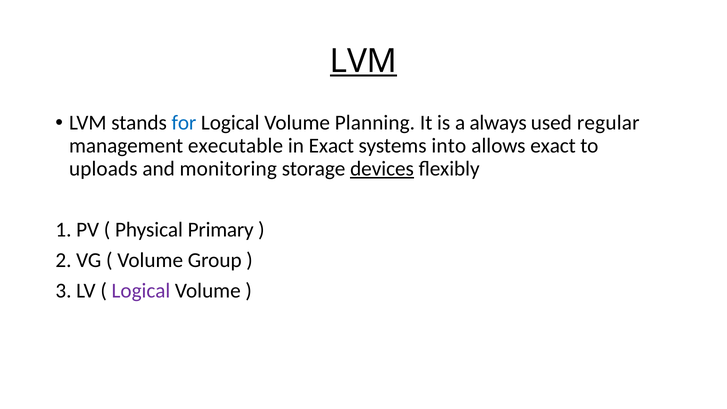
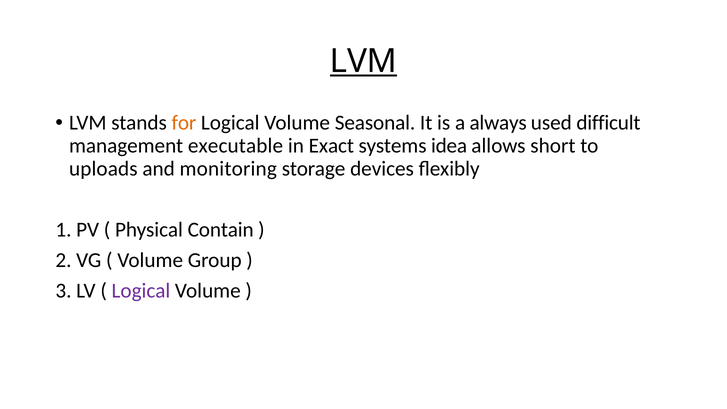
for colour: blue -> orange (184, 123)
Planning: Planning -> Seasonal (375, 123)
regular: regular -> difficult (608, 123)
into: into -> idea (449, 146)
allows exact: exact -> short (553, 146)
devices underline: present -> none (382, 169)
Primary: Primary -> Contain (221, 230)
